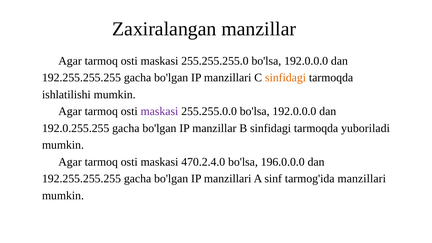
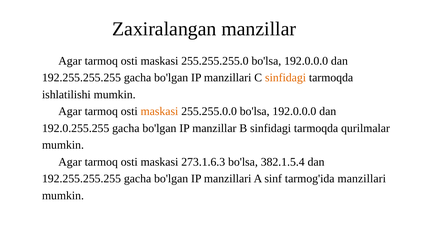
maskasi colour: purple -> orange (159, 111)
yuboriladi: yuboriladi -> qurilmalar (366, 128)
470.2.4.0: 470.2.4.0 -> 273.1.6.3 (203, 162)
196.0.0.0: 196.0.0.0 -> 382.1.5.4 (283, 162)
